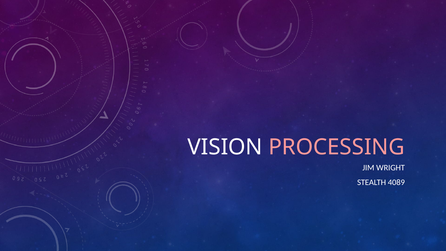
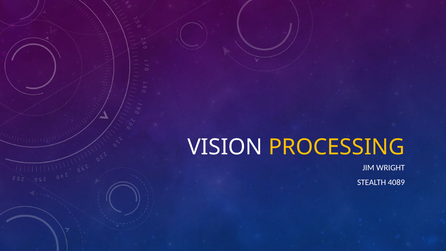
PROCESSING colour: pink -> yellow (337, 147)
